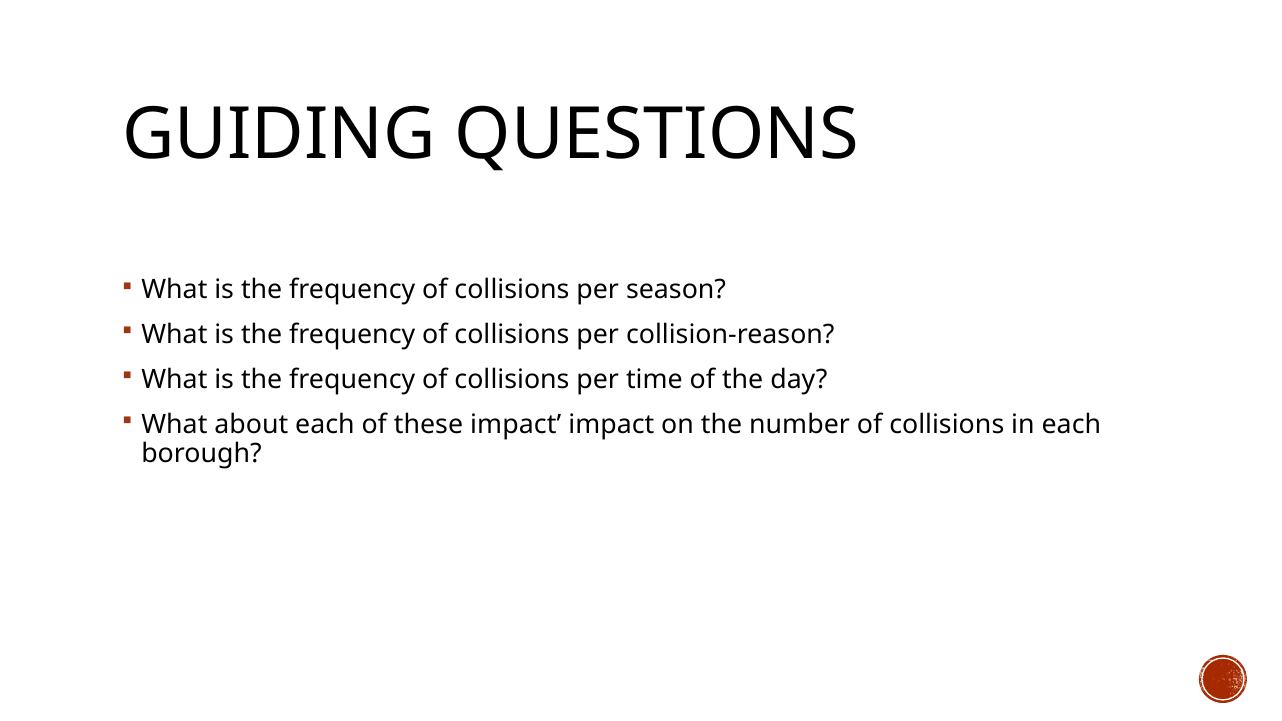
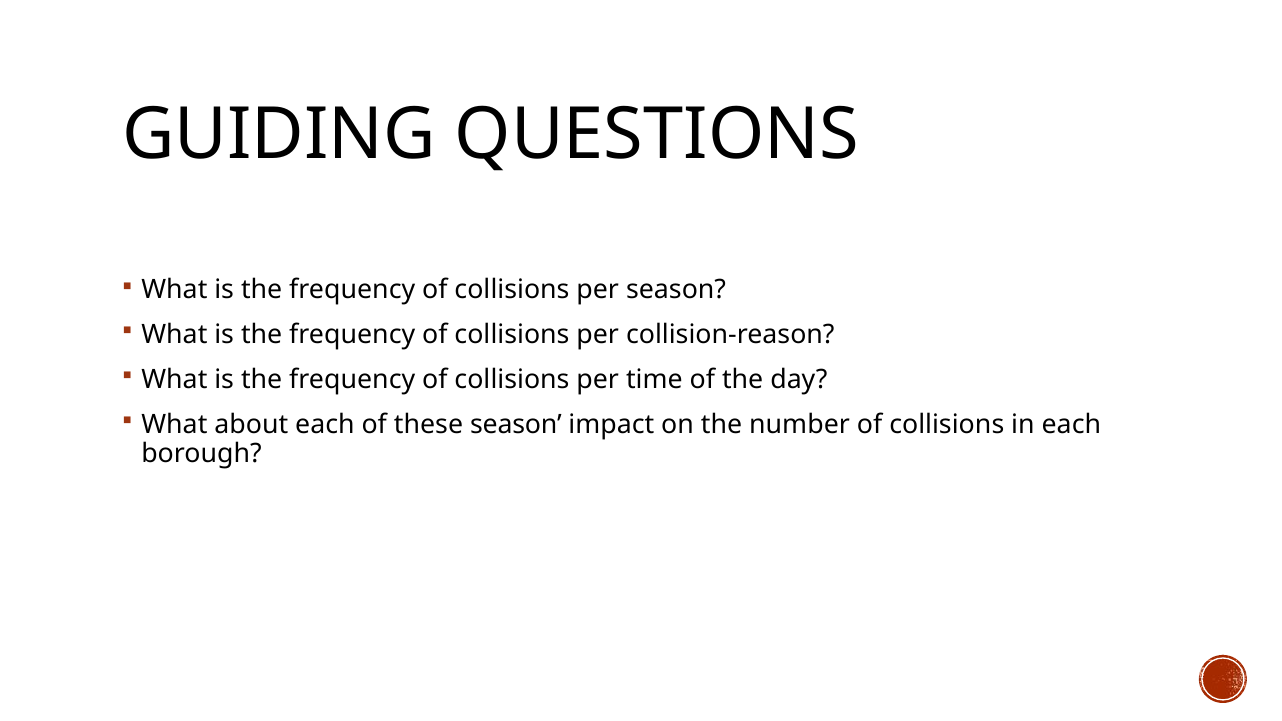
these impact: impact -> season (516, 425)
